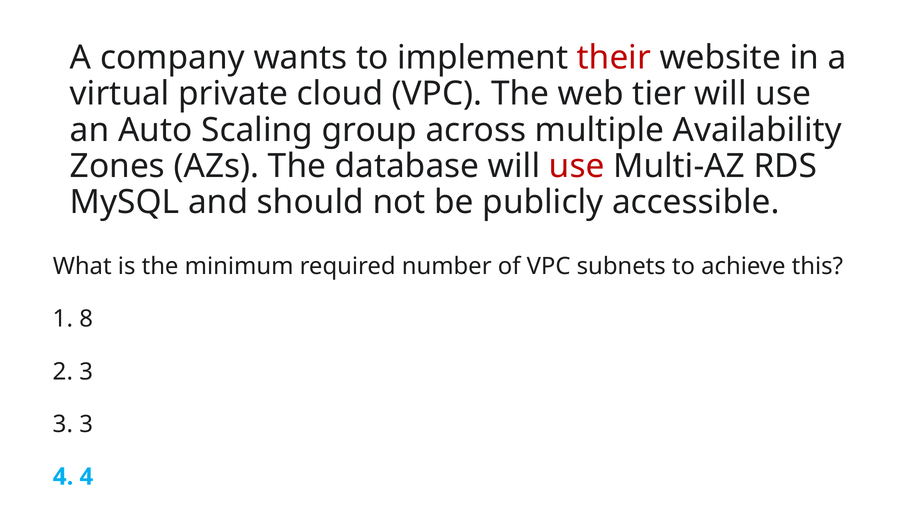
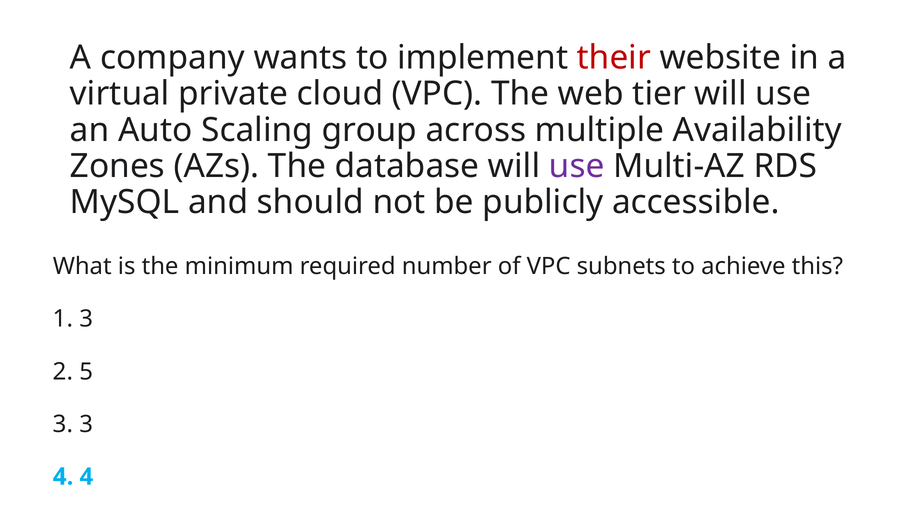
use colour: red -> purple (577, 166)
1 8: 8 -> 3 (86, 319)
2 3: 3 -> 5 (86, 372)
